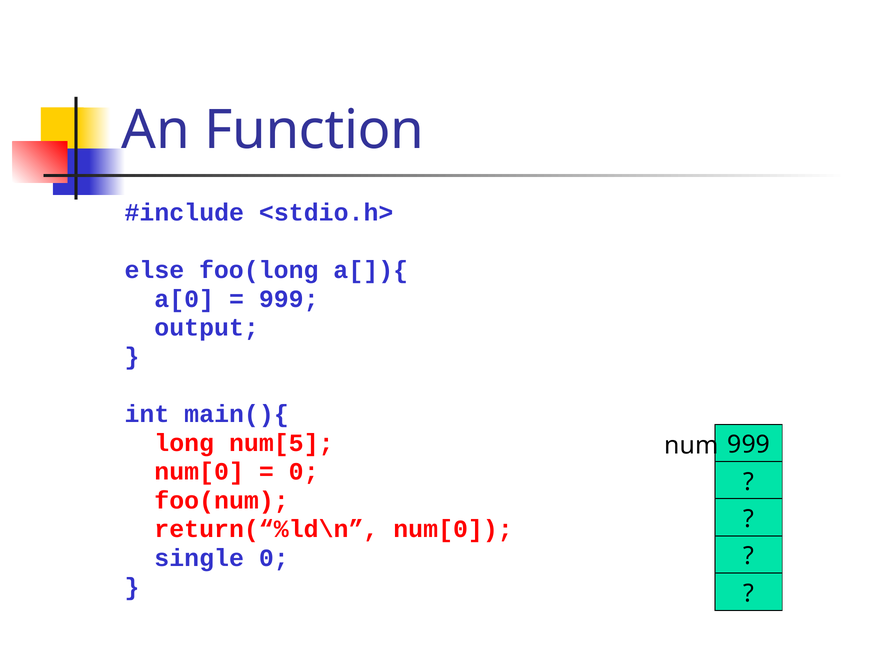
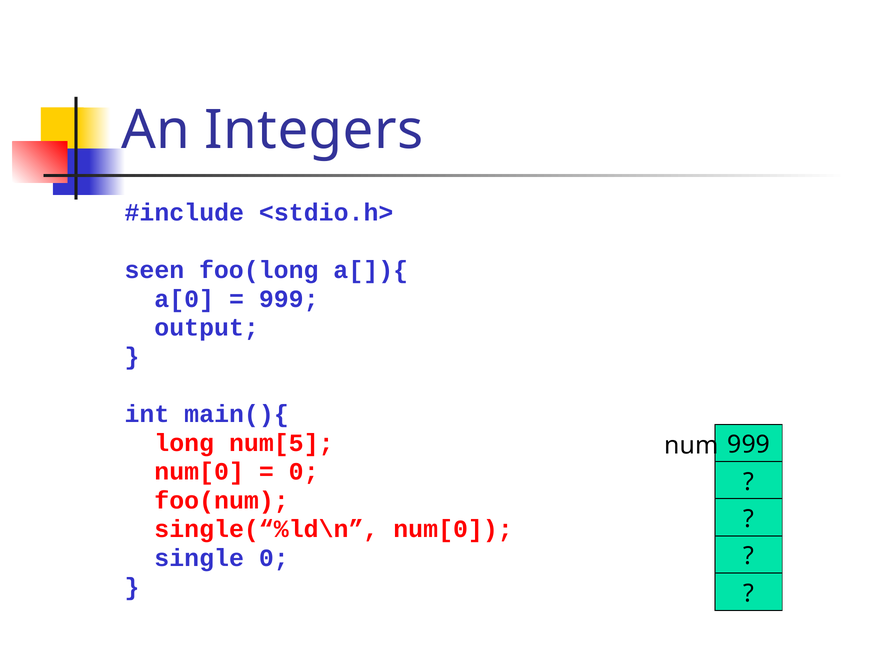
Function: Function -> Integers (314, 130)
else: else -> seen (154, 270)
return(“%ld\n: return(“%ld\n -> single(“%ld\n (266, 530)
